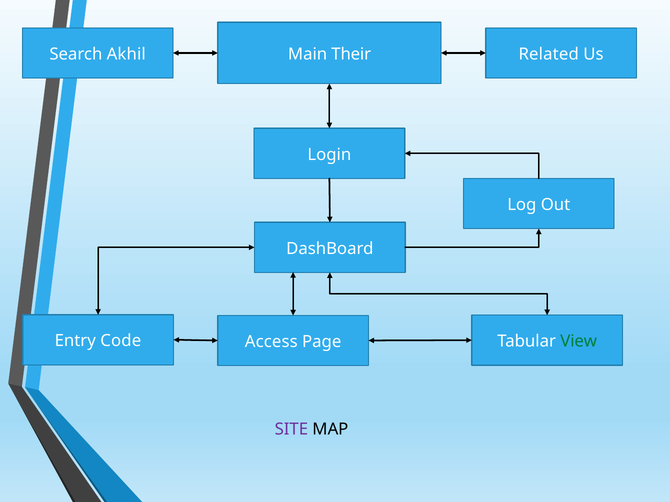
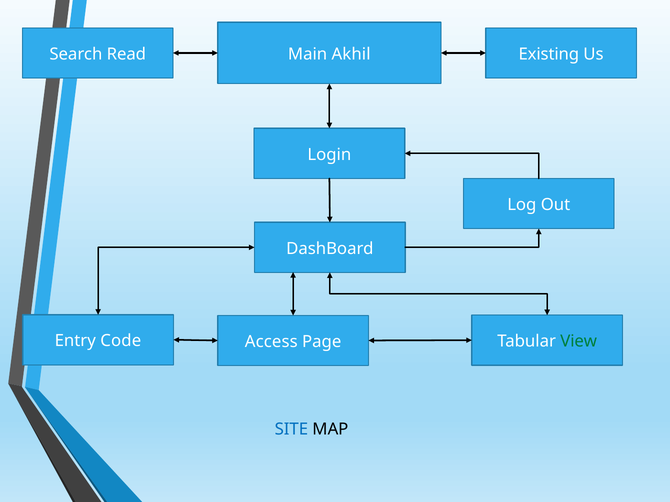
Akhil: Akhil -> Read (126, 54)
Their: Their -> Akhil (351, 54)
Related: Related -> Existing (549, 54)
SITE colour: purple -> blue (291, 430)
